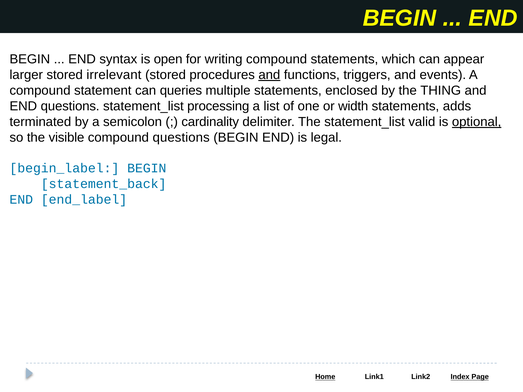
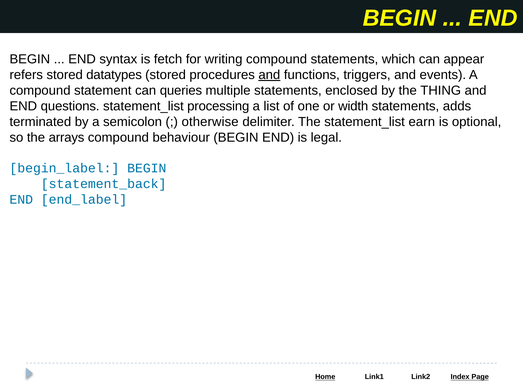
open: open -> fetch (168, 59)
larger: larger -> refers (26, 75)
irrelevant: irrelevant -> datatypes (114, 75)
cardinality: cardinality -> otherwise (210, 122)
valid: valid -> earn (422, 122)
optional underline: present -> none (477, 122)
visible: visible -> arrays (67, 138)
compound questions: questions -> behaviour (181, 138)
